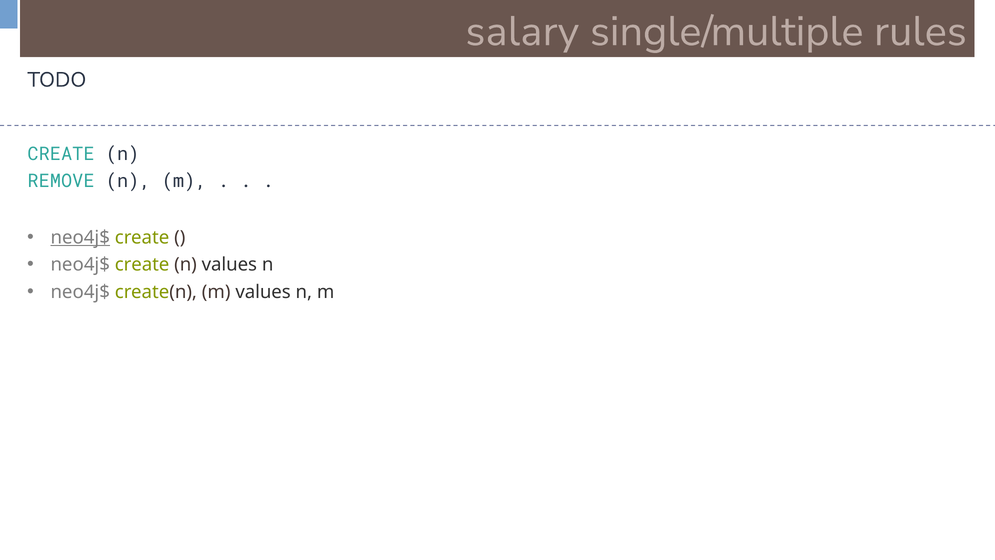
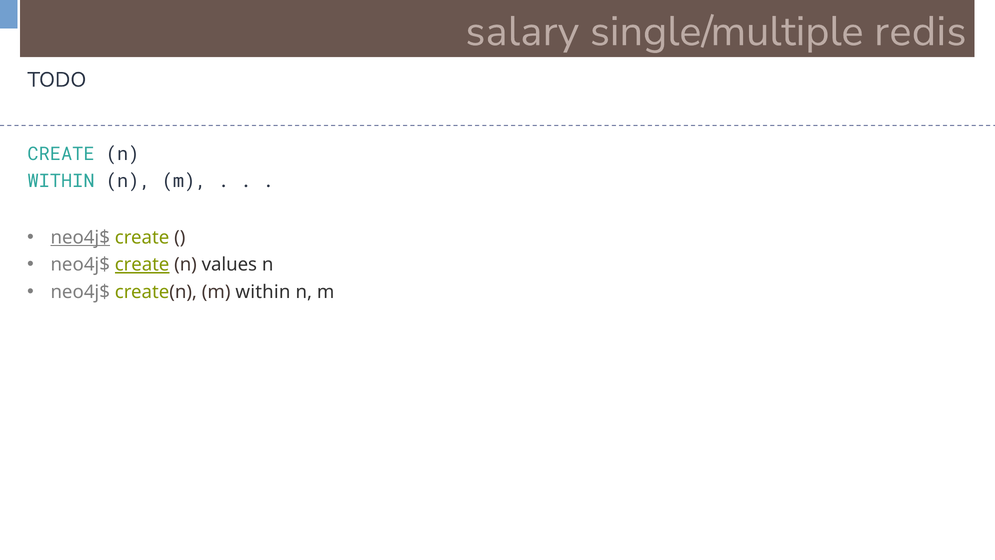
rules: rules -> redis (920, 31)
REMOVE: REMOVE -> WITHIN (61, 181)
create underline: none -> present (142, 265)
m values: values -> within (263, 292)
